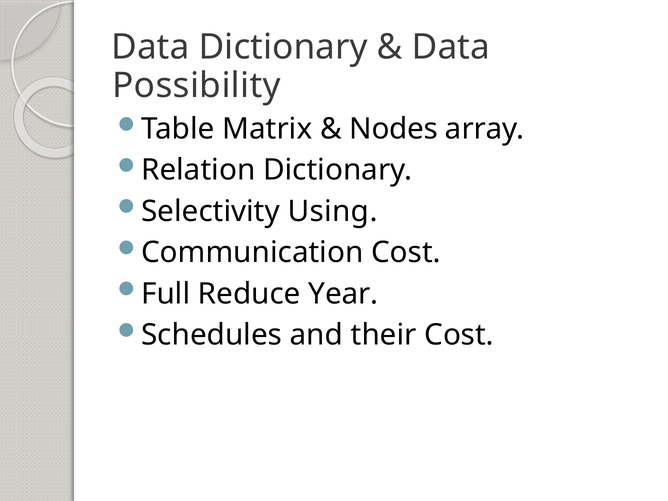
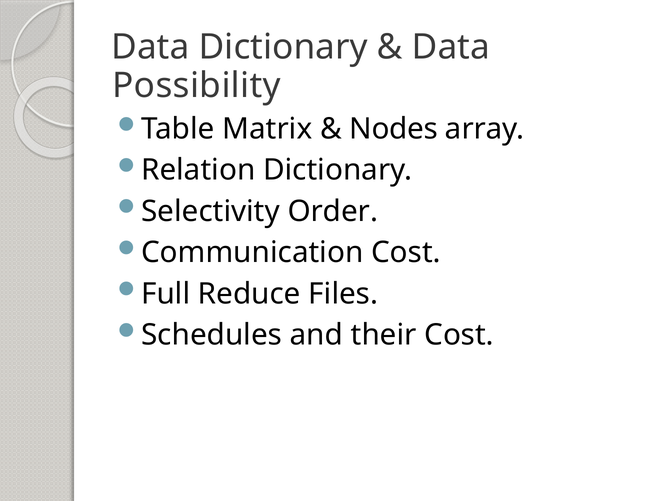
Using: Using -> Order (333, 211)
Year: Year -> Files (343, 294)
